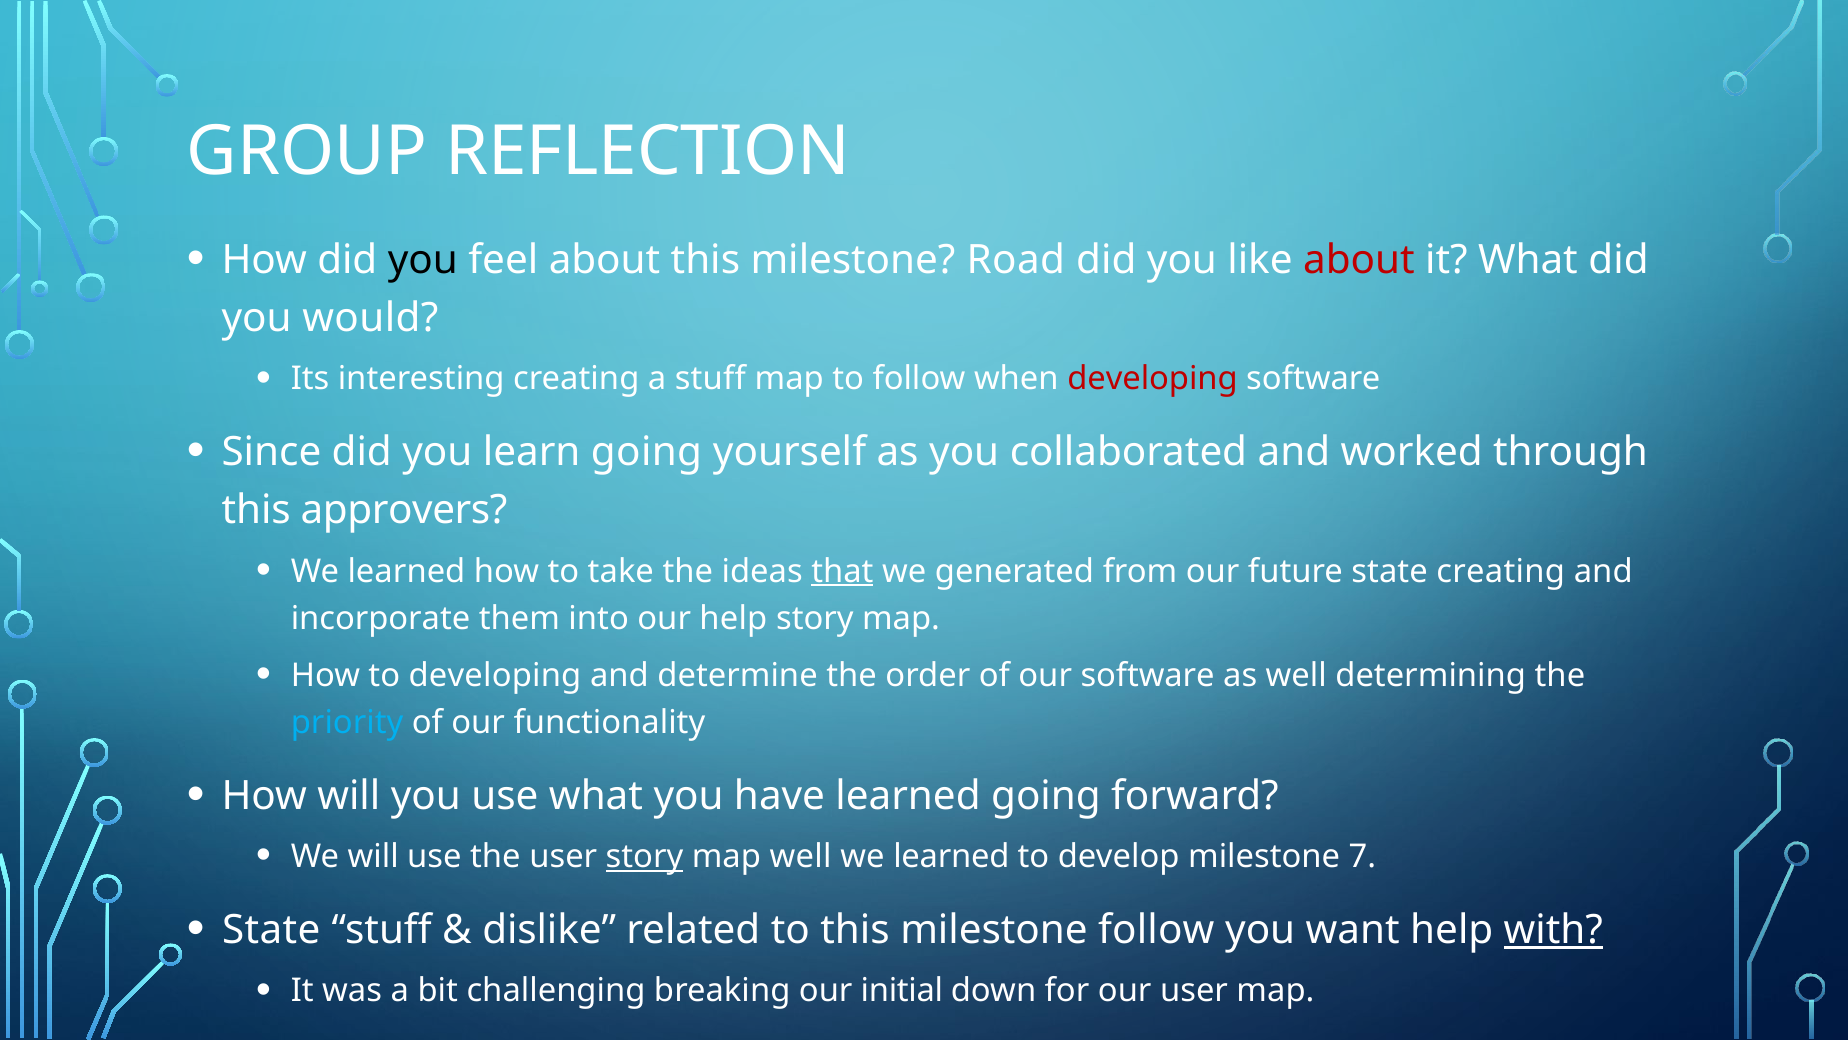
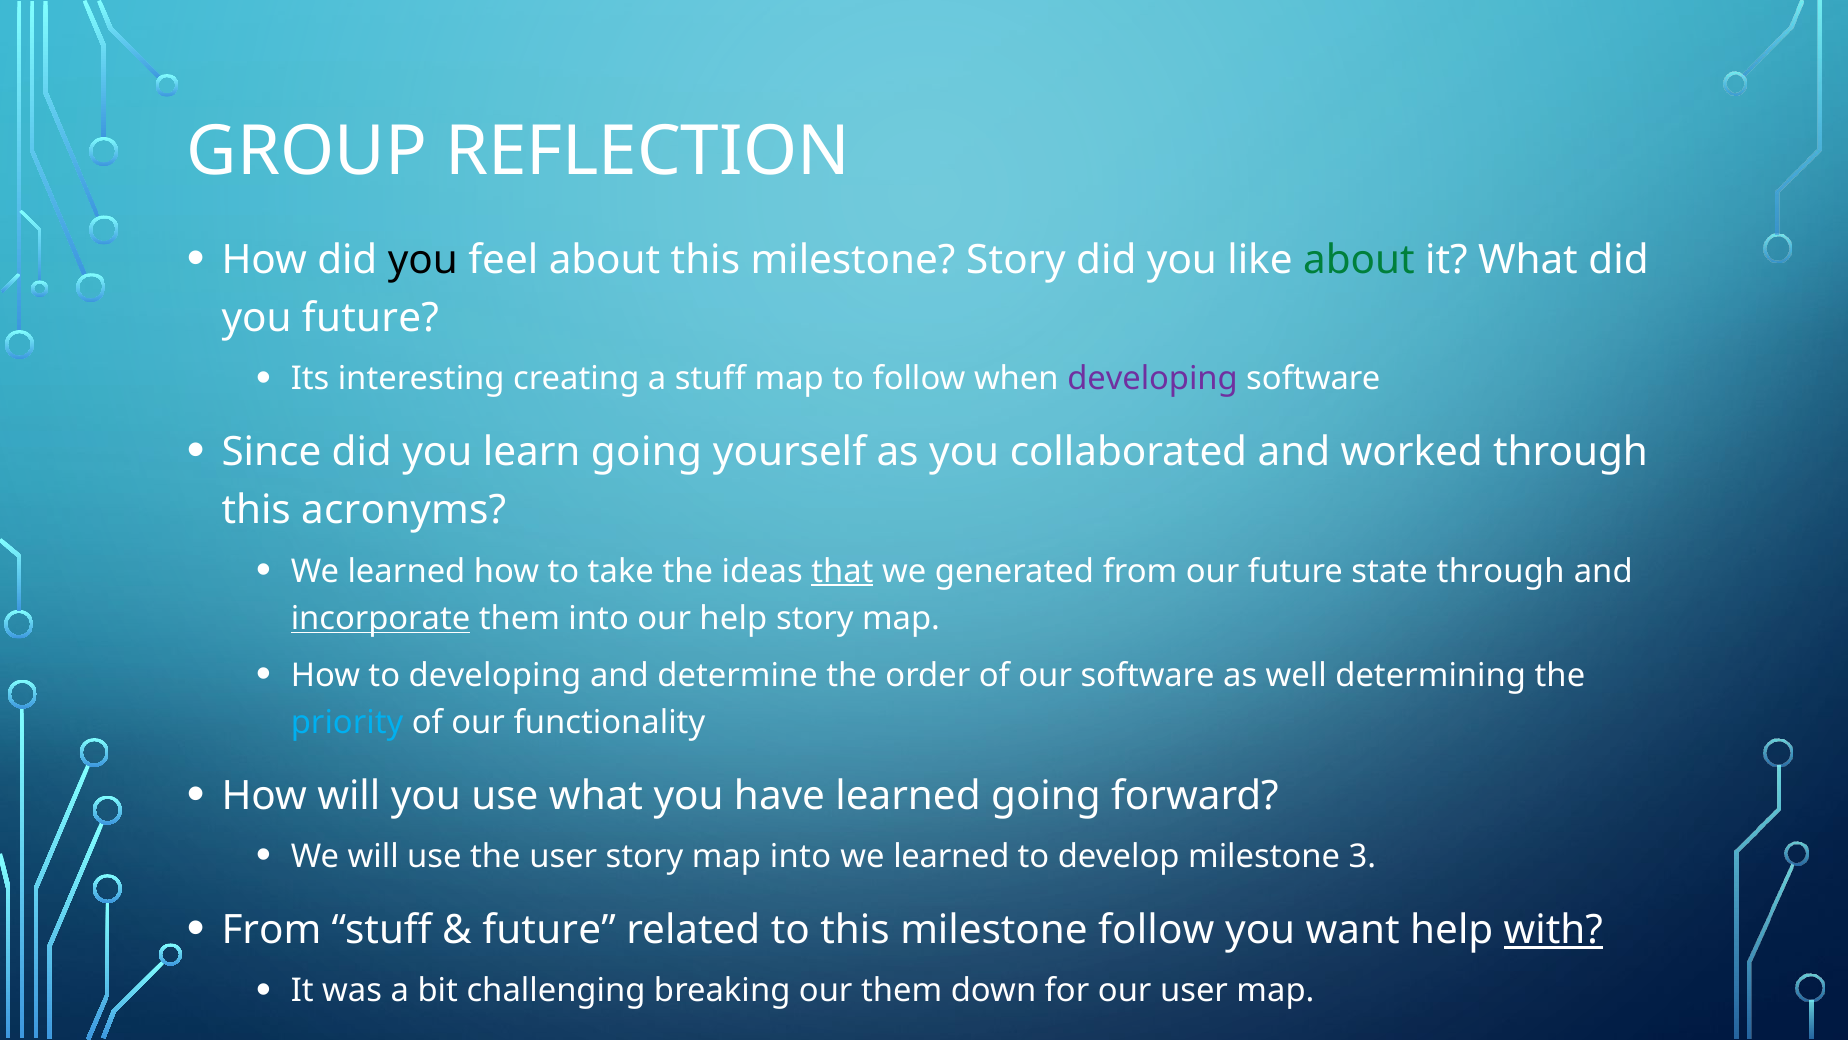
milestone Road: Road -> Story (1016, 260)
about colour: red -> green (1359, 260)
you would: would -> future (370, 318)
developing colour: red -> purple (1153, 379)
approvers: approvers -> acronyms (404, 510)
state creating: creating -> through (1501, 571)
incorporate underline: none -> present (381, 618)
story underline: present -> none (644, 856)
map well: well -> into (801, 856)
7: 7 -> 3 (1362, 856)
State: State -> From (271, 930)
dislike: dislike -> future (549, 930)
our initial: initial -> them (902, 990)
